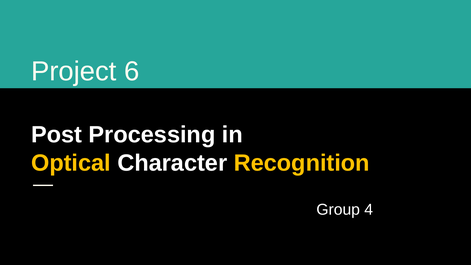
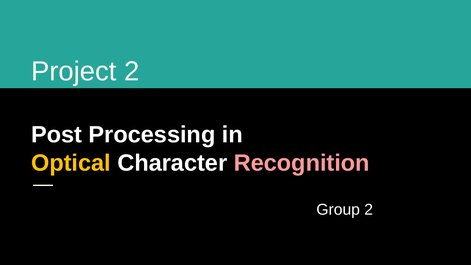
Project 6: 6 -> 2 (132, 71)
Recognition colour: yellow -> pink (302, 163)
Group 4: 4 -> 2 (369, 210)
